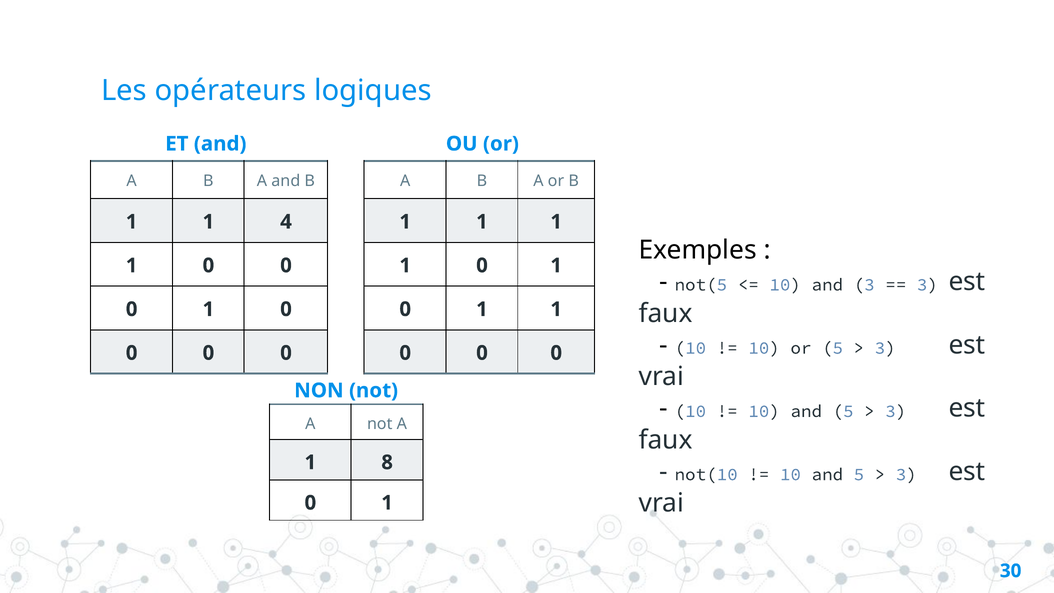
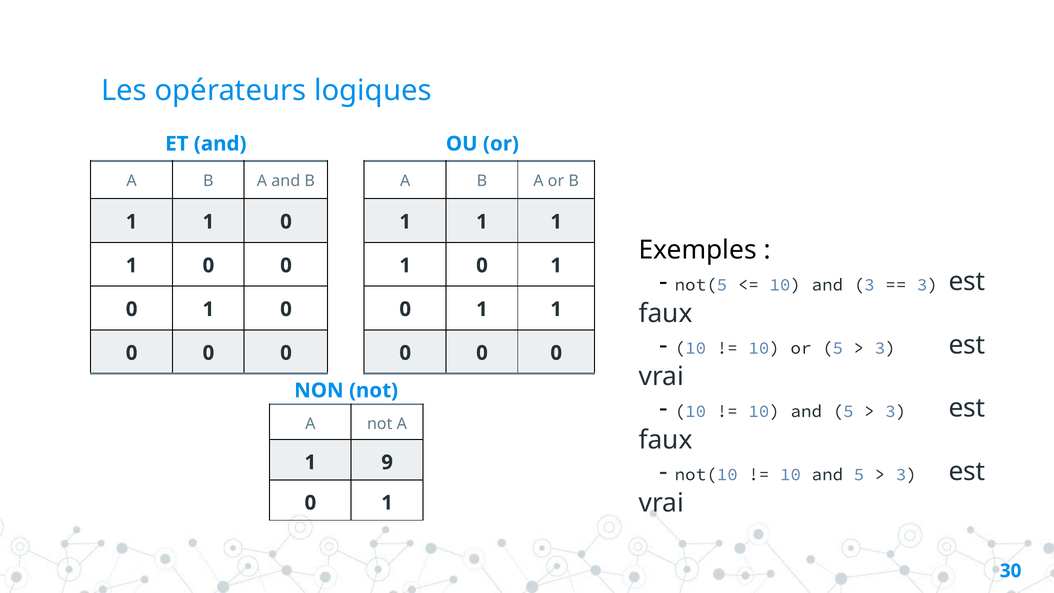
4: 4 -> 0 (286, 222)
8: 8 -> 9 (387, 462)
